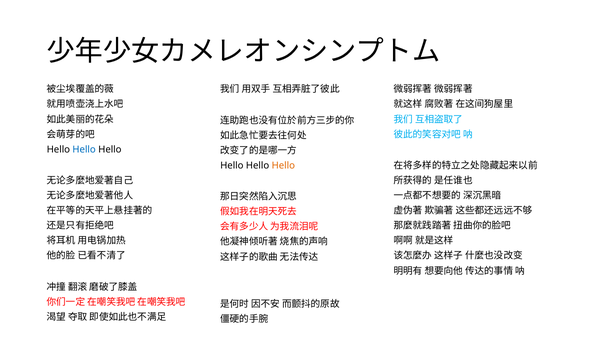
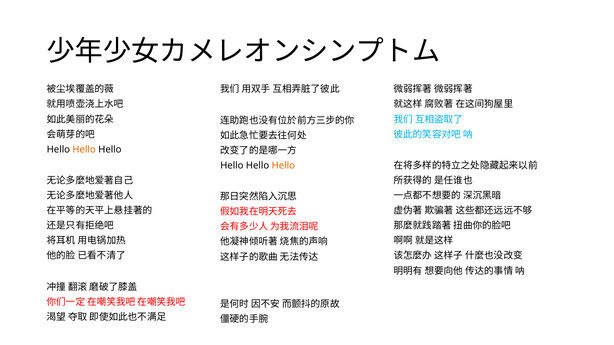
Hello colour: blue -> orange (84, 150)
